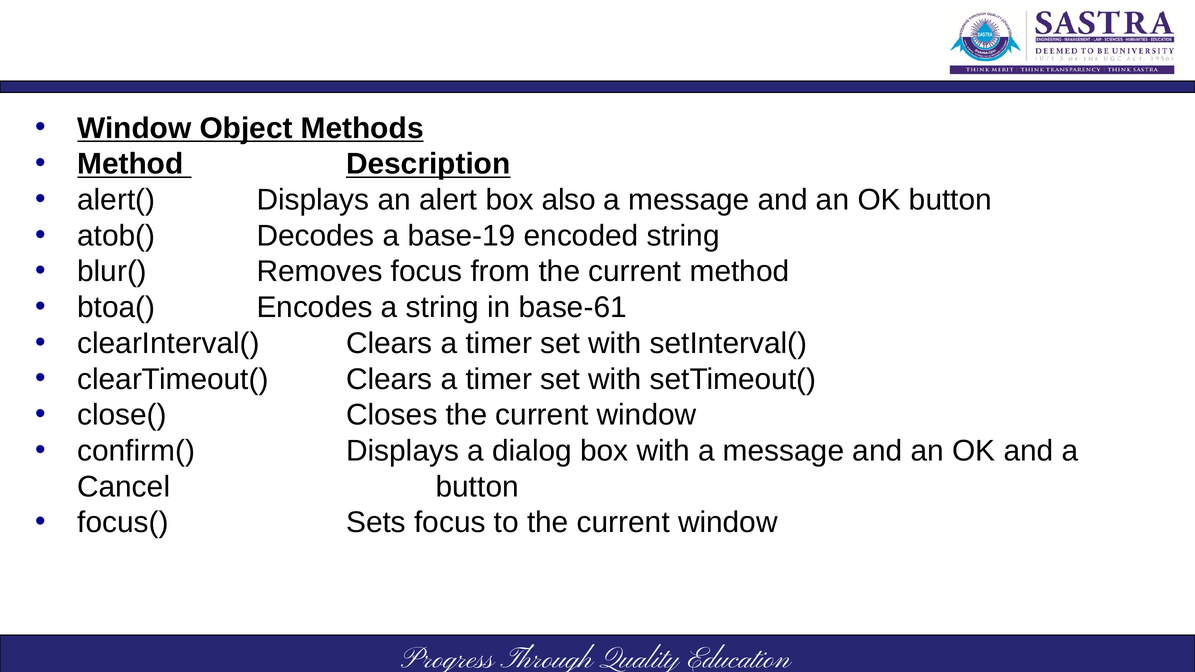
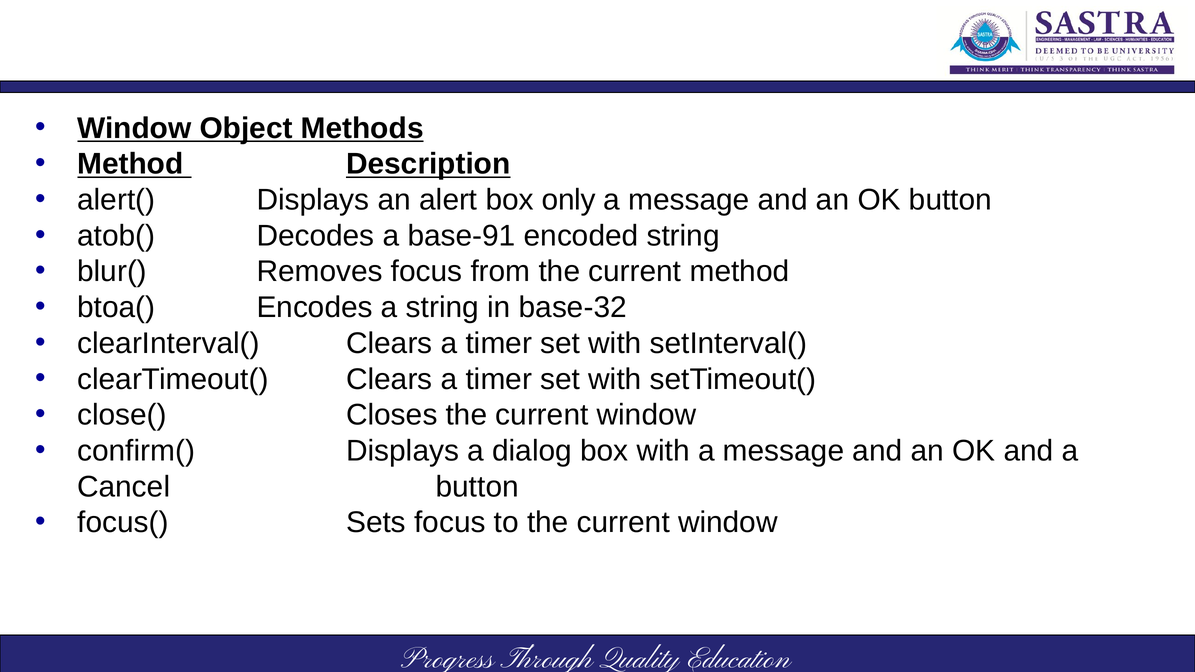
also: also -> only (569, 200)
base-19: base-19 -> base-91 (462, 236)
base-61: base-61 -> base-32 (573, 308)
